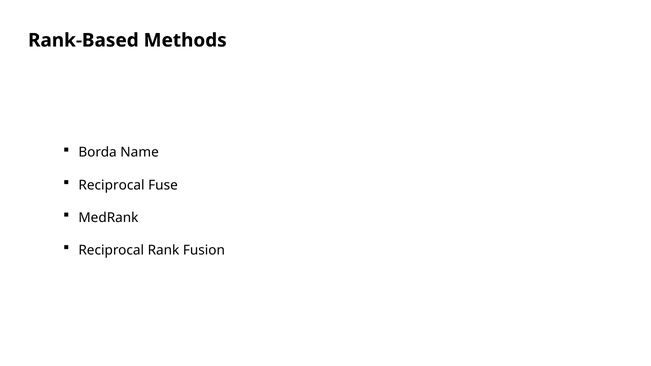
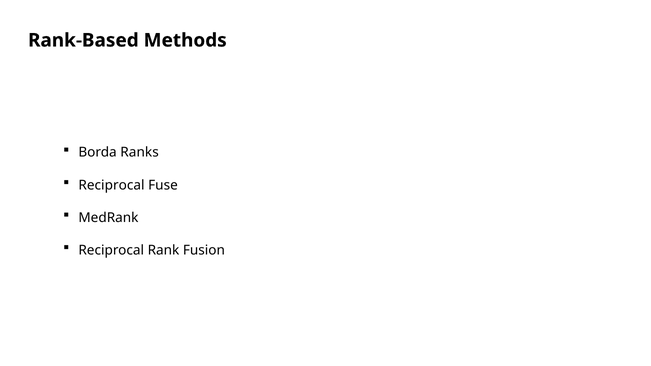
Name: Name -> Ranks (140, 153)
